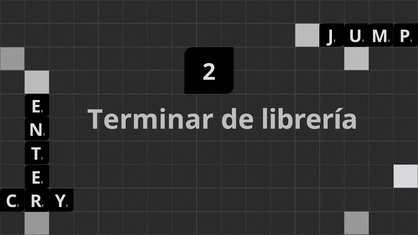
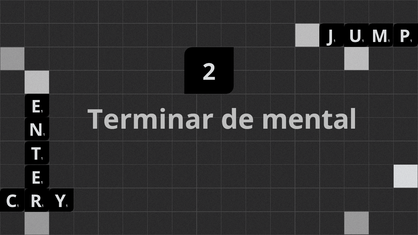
librería: librería -> mental (309, 120)
